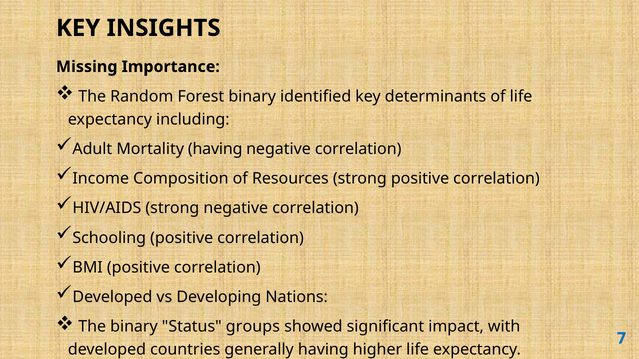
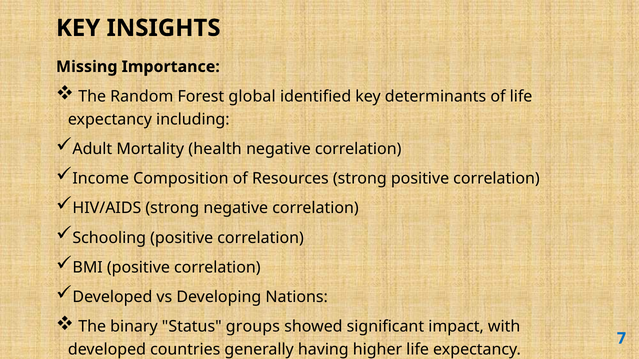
Forest binary: binary -> global (252, 96)
Mortality having: having -> health (215, 149)
